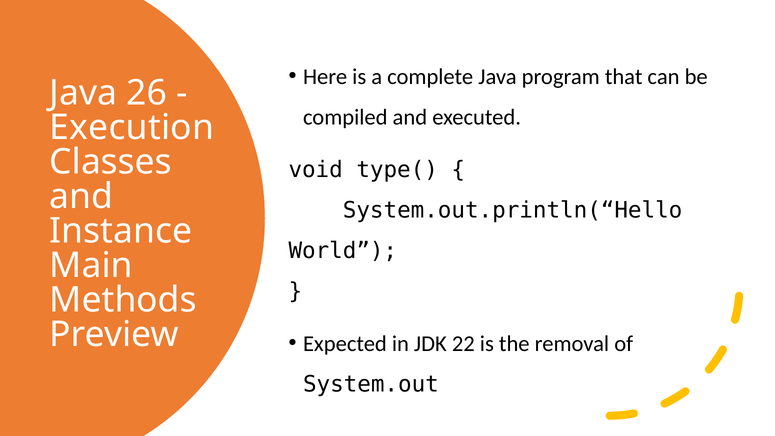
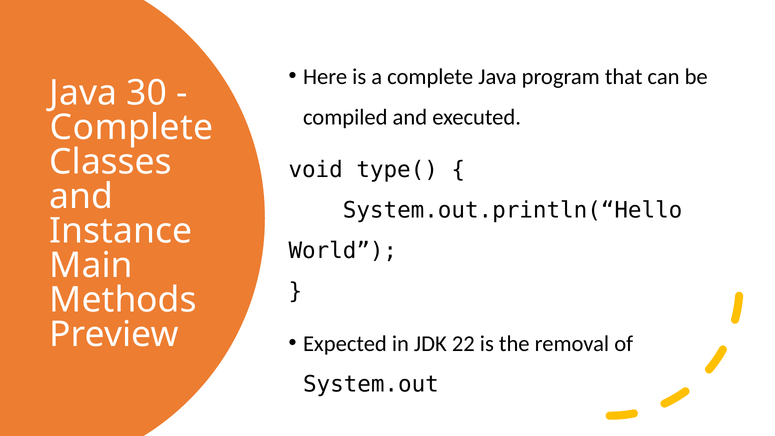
26: 26 -> 30 (147, 93)
Execution: Execution -> Complete (132, 127)
